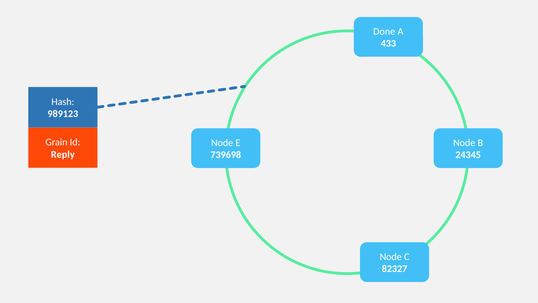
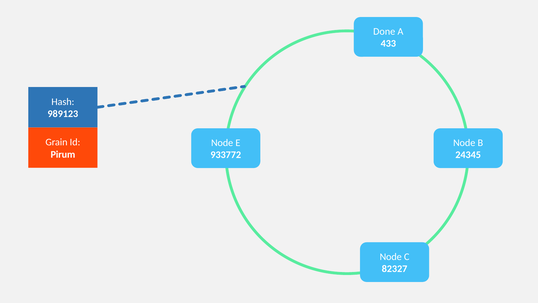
Reply: Reply -> Pirum (63, 154)
739698: 739698 -> 933772 (226, 155)
